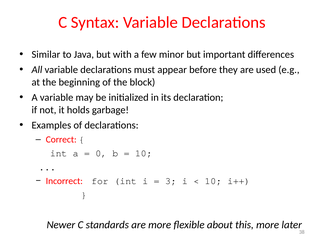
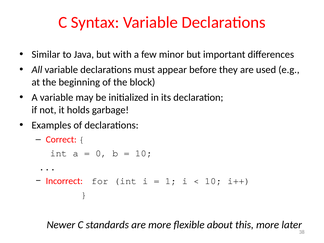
3: 3 -> 1 (171, 181)
